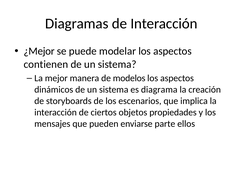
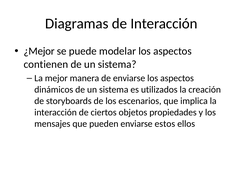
de modelos: modelos -> enviarse (129, 78)
diagrama: diagrama -> utilizados (159, 89)
parte: parte -> estos (165, 123)
